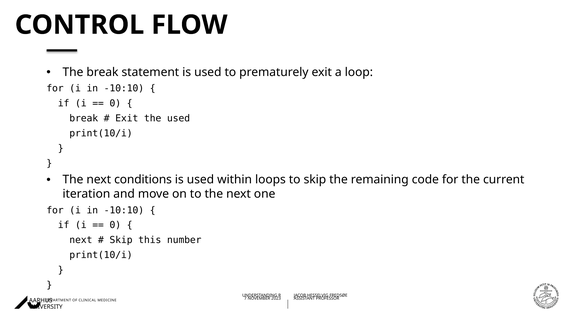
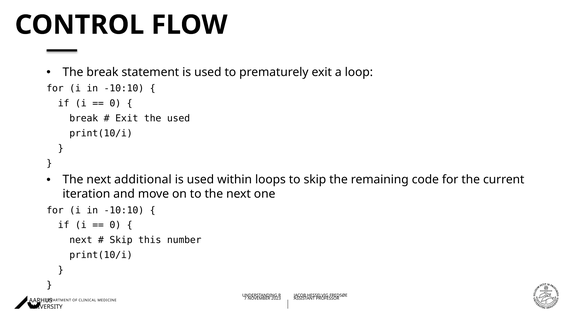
conditions: conditions -> additional (143, 180)
